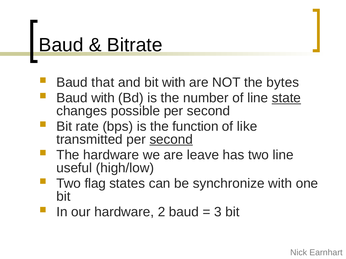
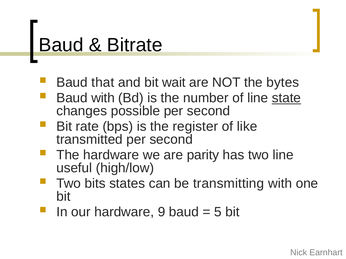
bit with: with -> wait (174, 83)
function: function -> register (195, 127)
second underline: present -> none (171, 140)
leave: leave -> parity (203, 155)
flag: flag -> bits (95, 184)
synchronize: synchronize -> transmitting (229, 184)
2: 2 -> 9 (162, 212)
3: 3 -> 5 (218, 212)
